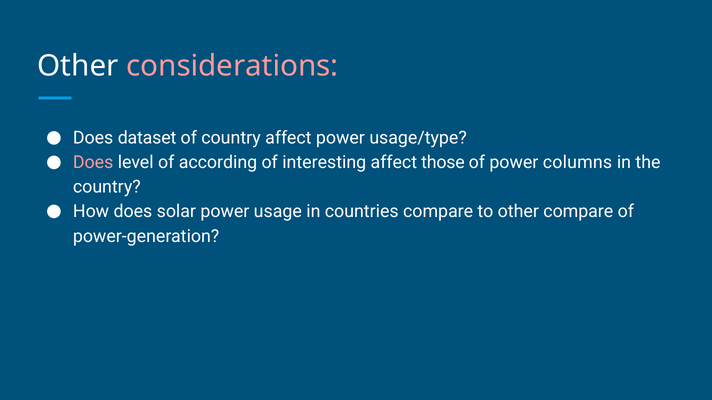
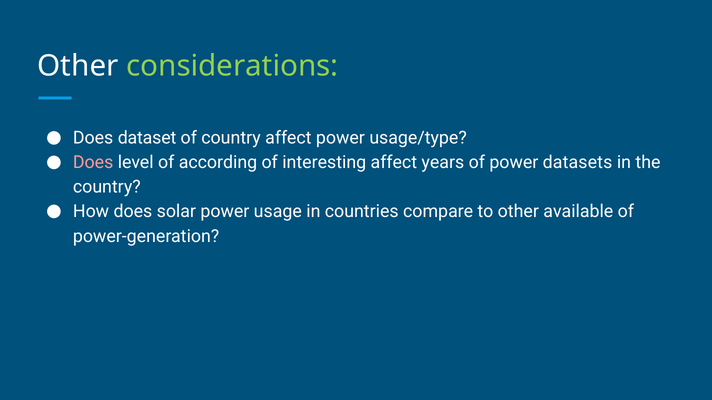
considerations colour: pink -> light green (232, 66)
those: those -> years (443, 163)
columns: columns -> datasets (578, 163)
other compare: compare -> available (578, 212)
